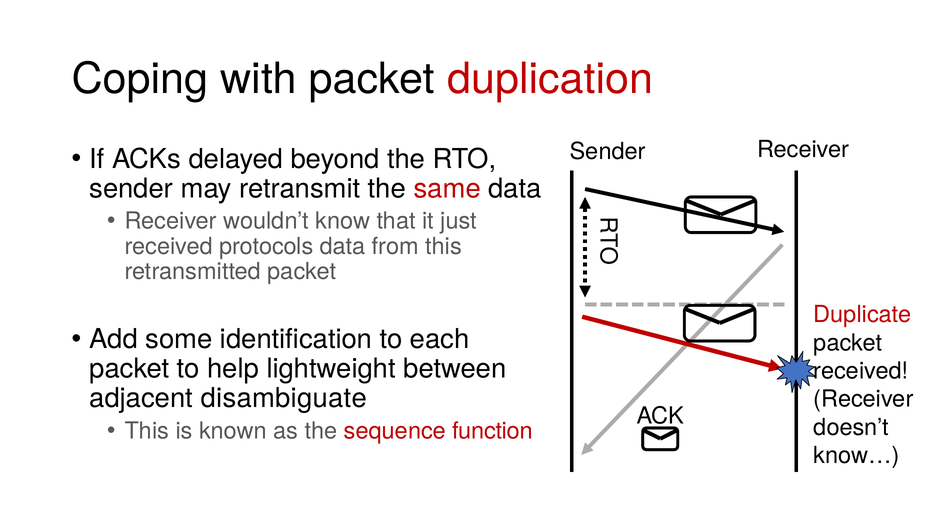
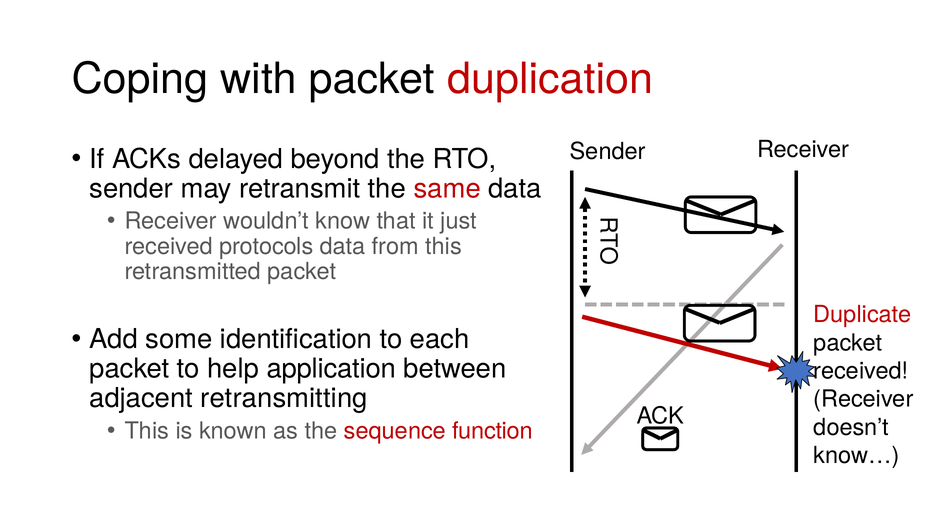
lightweight: lightweight -> application (331, 369)
disambiguate: disambiguate -> retransmitting (284, 399)
